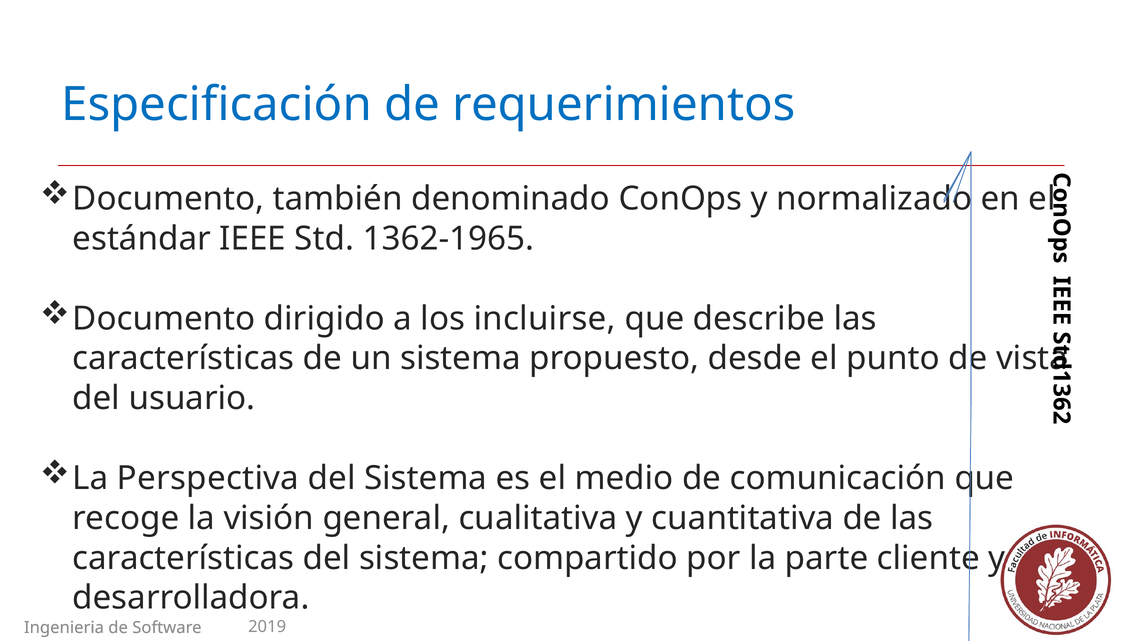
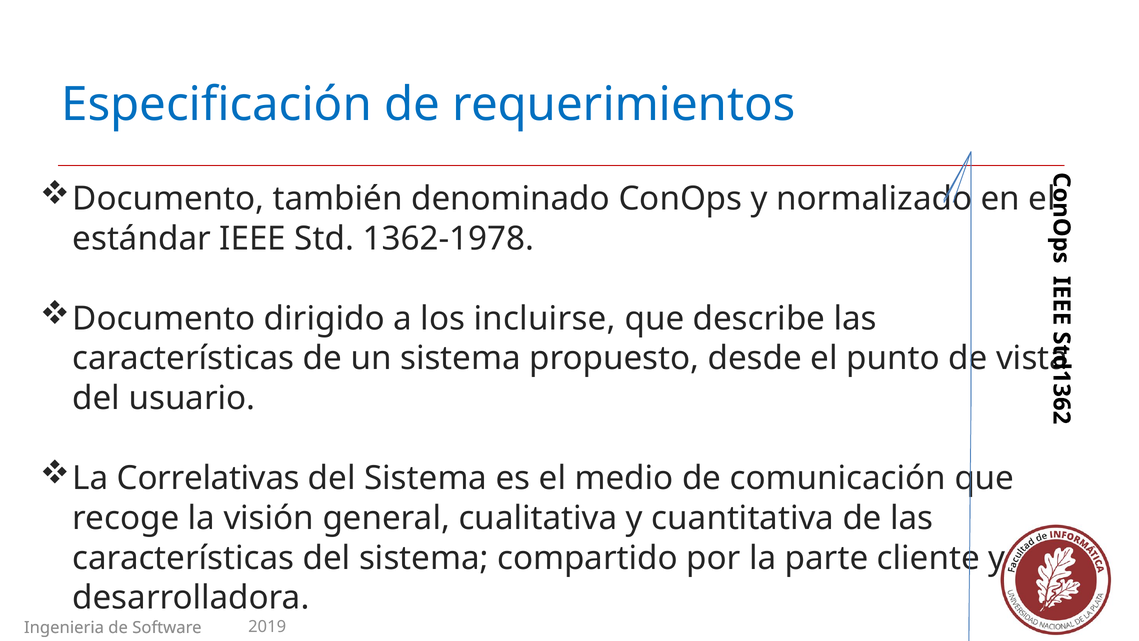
1362-1965: 1362-1965 -> 1362-1978 (448, 239)
Perspectiva: Perspectiva -> Correlativas (208, 478)
